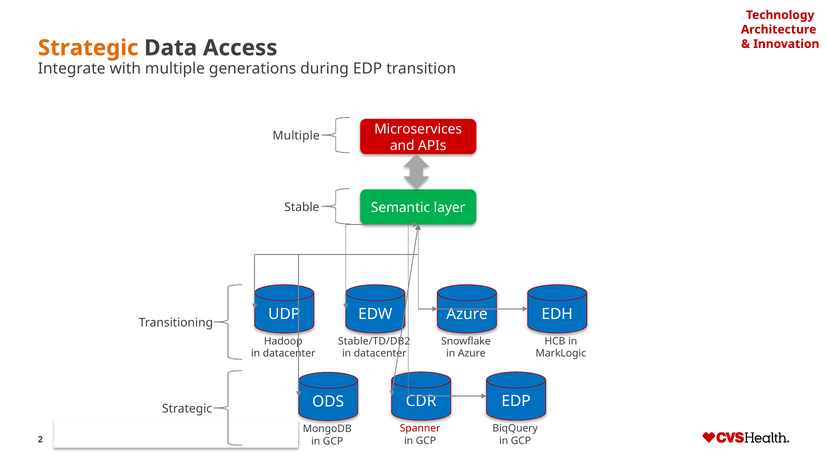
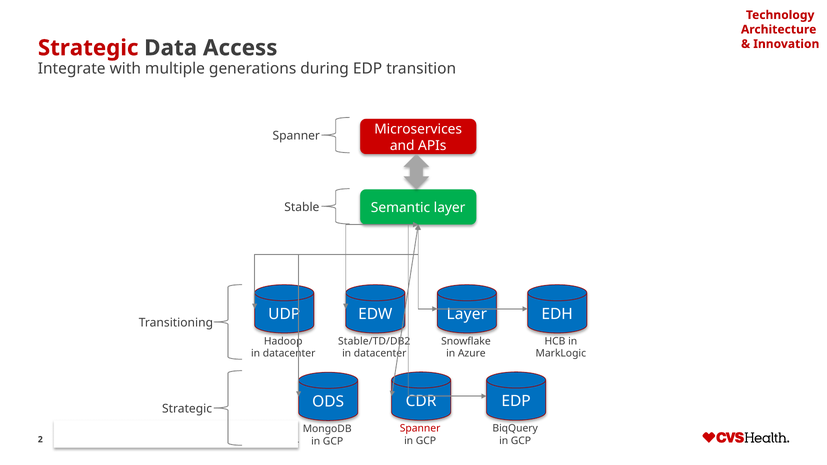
Strategic colour: orange -> red (88, 48)
Multiple: Multiple -> Spanner (296, 136)
Azure: Azure -> Layer (467, 314)
